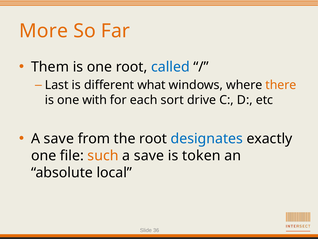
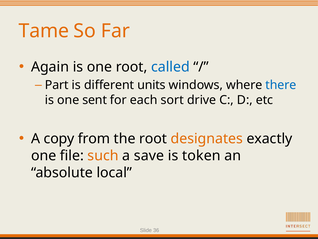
More: More -> Tame (44, 31)
Them: Them -> Again (50, 67)
Last: Last -> Part (57, 85)
what: what -> units (151, 85)
there colour: orange -> blue (281, 85)
with: with -> sent (95, 100)
save: save -> copy (59, 138)
designates colour: blue -> orange (207, 138)
